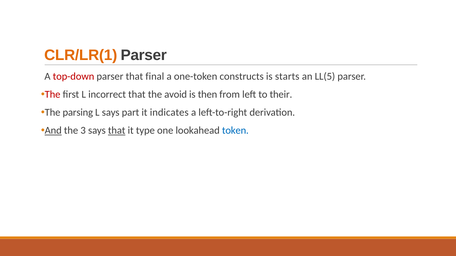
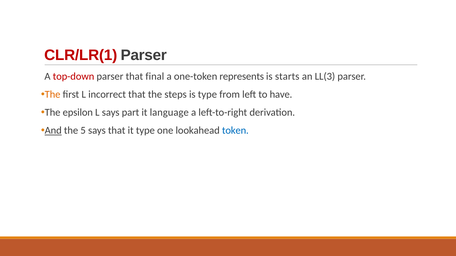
CLR/LR(1 colour: orange -> red (81, 55)
constructs: constructs -> represents (242, 76)
LL(5: LL(5 -> LL(3 (325, 76)
The colour: red -> orange (53, 95)
avoid: avoid -> steps (176, 95)
is then: then -> type (207, 95)
their: their -> have (281, 95)
parsing: parsing -> epsilon (78, 113)
indicates: indicates -> language (169, 113)
3: 3 -> 5 (83, 131)
that underline: present -> none (117, 131)
